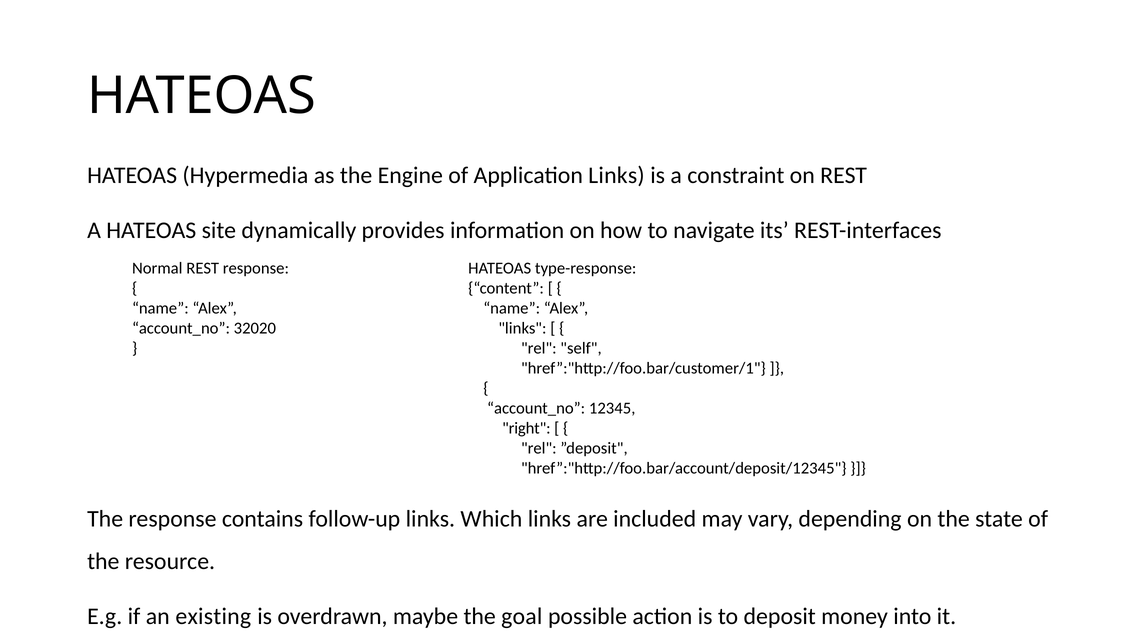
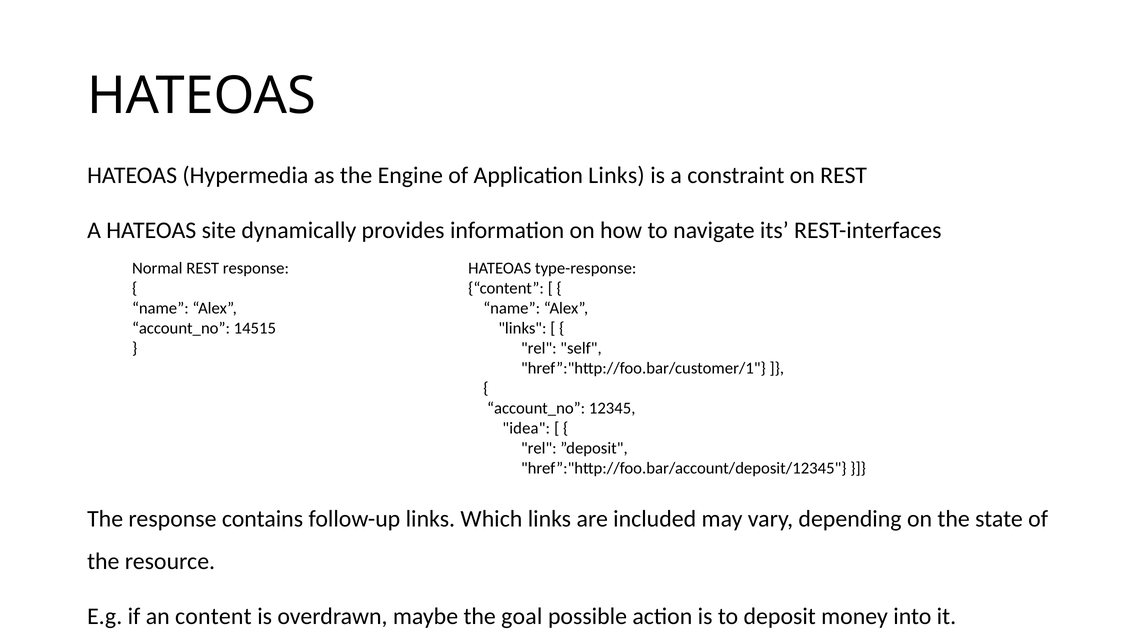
32020: 32020 -> 14515 (255, 328)
right: right -> idea (526, 428)
an existing: existing -> content (213, 616)
